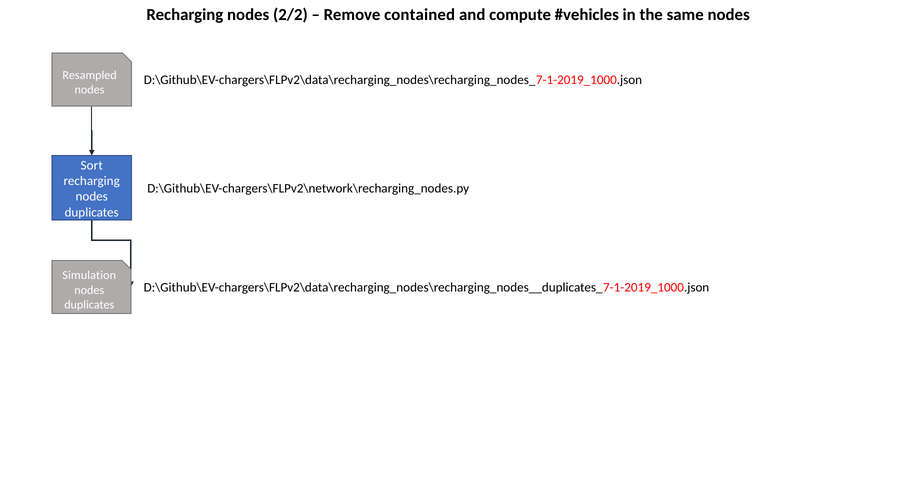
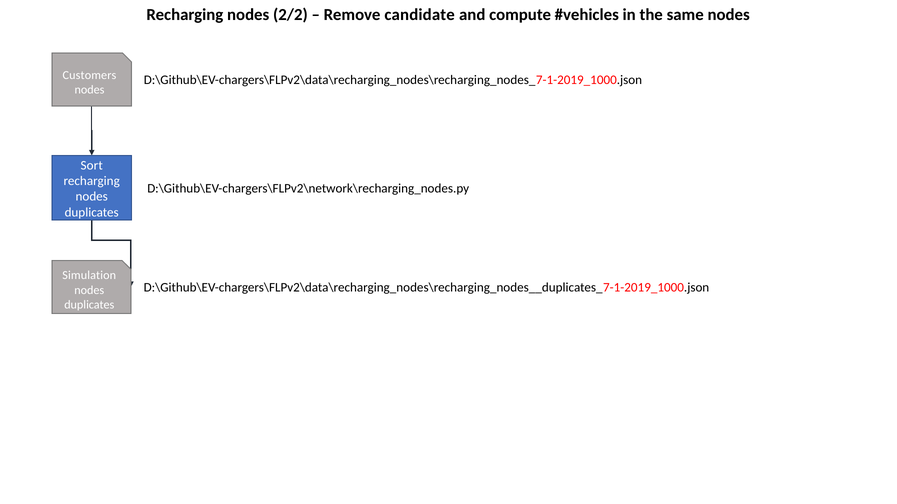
contained: contained -> candidate (420, 15)
Resampled: Resampled -> Customers (89, 75)
